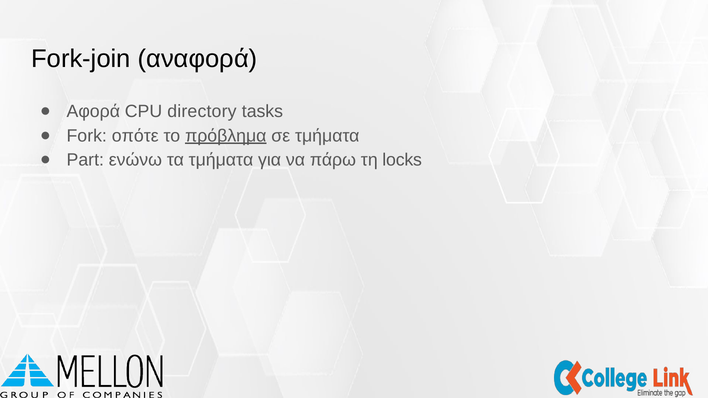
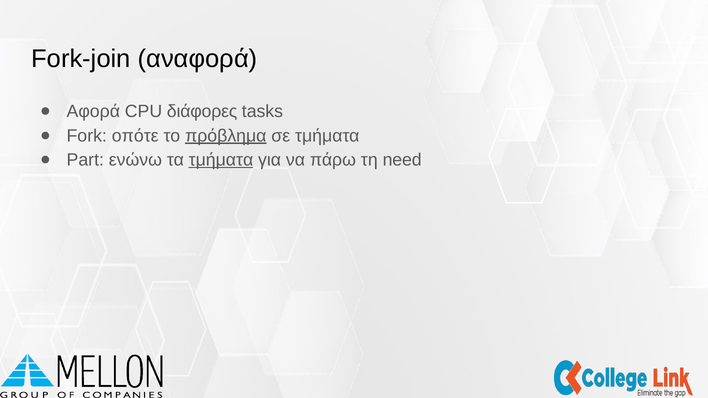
directory: directory -> διάφορες (202, 111)
τμήματα underline: none -> present (221, 160)
locks: locks -> need (402, 160)
